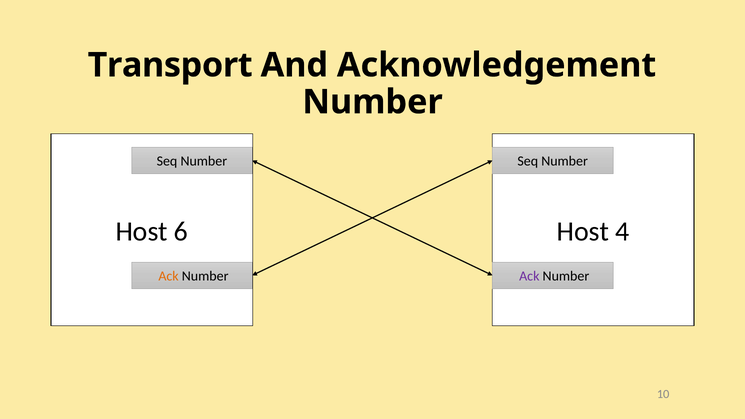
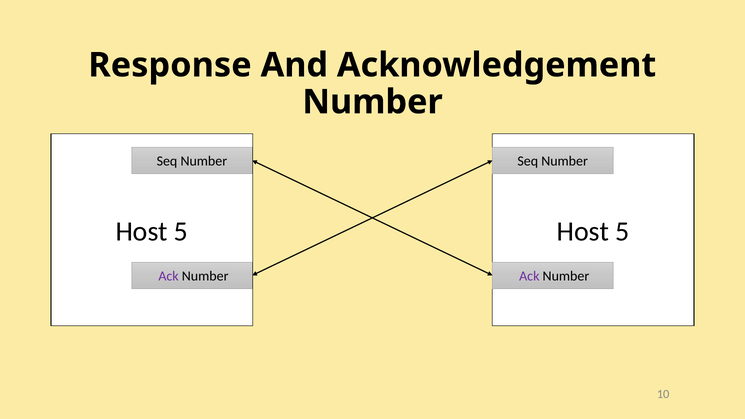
Transport: Transport -> Response (170, 65)
6: 6 -> 5 (181, 232)
4: 4 -> 5 (622, 232)
Ack colour: orange -> purple (169, 276)
